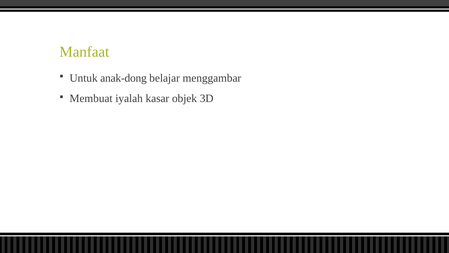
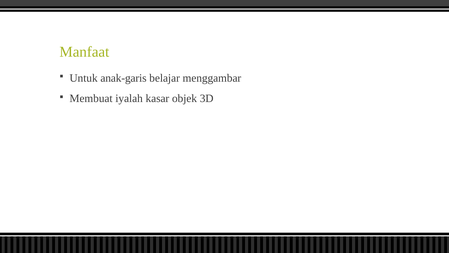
anak-dong: anak-dong -> anak-garis (124, 78)
